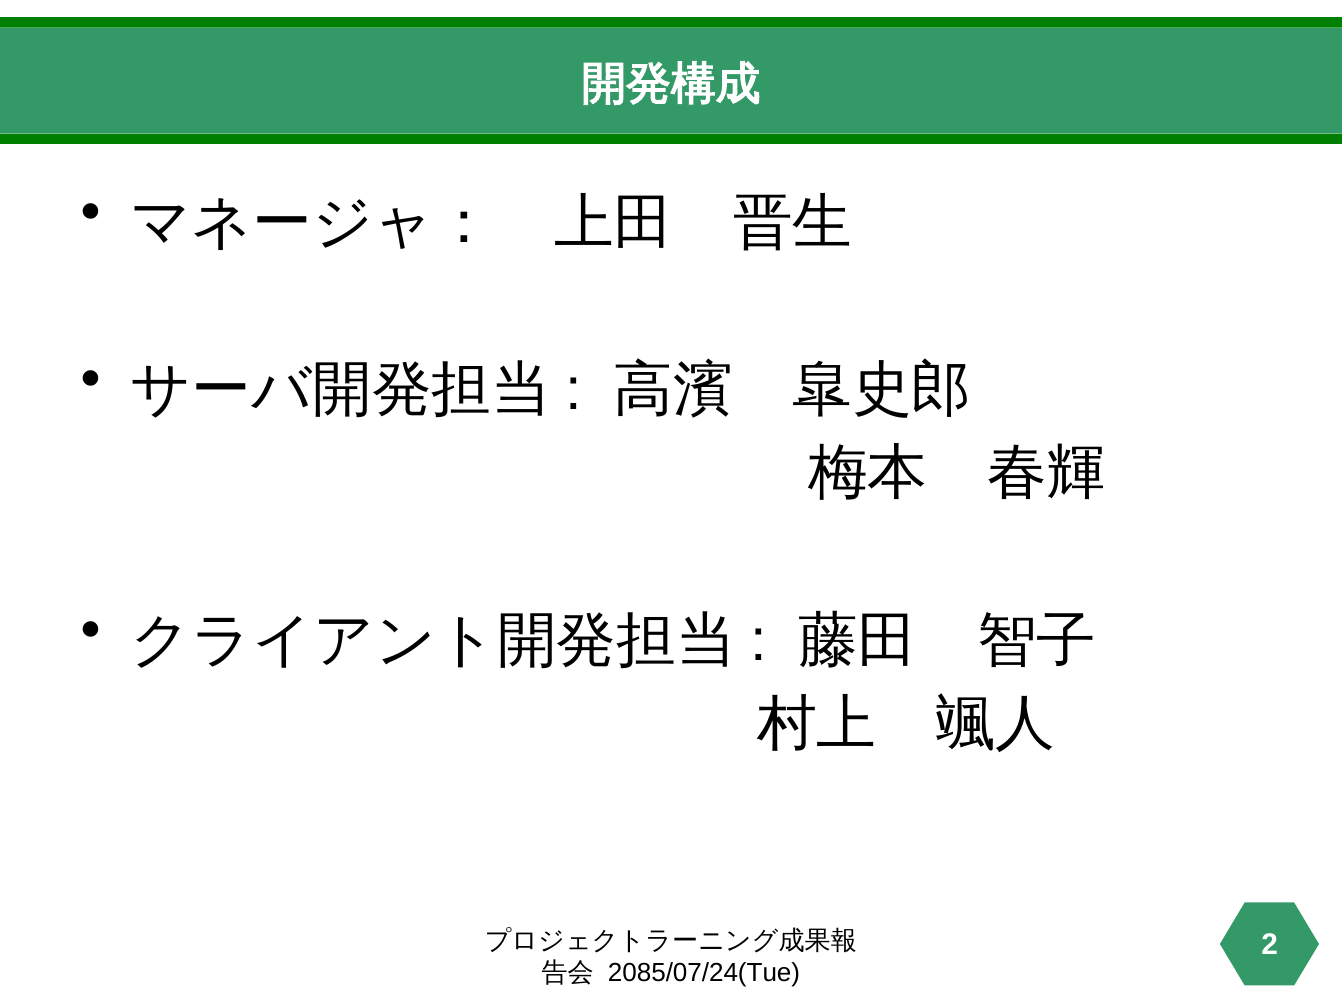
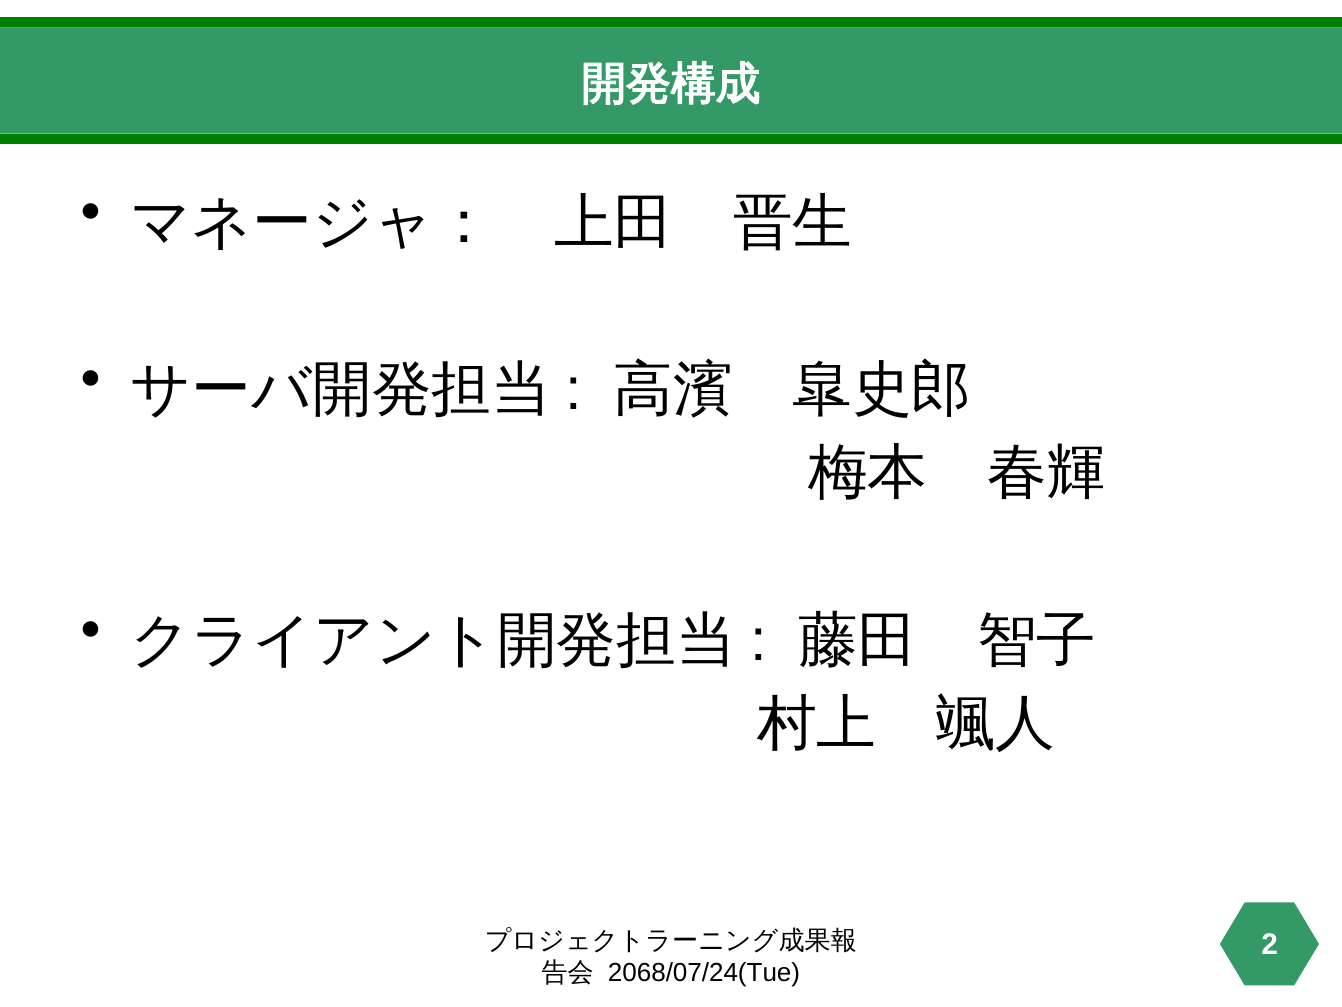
2085/07/24(Tue: 2085/07/24(Tue -> 2068/07/24(Tue (704, 972)
